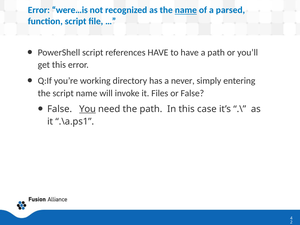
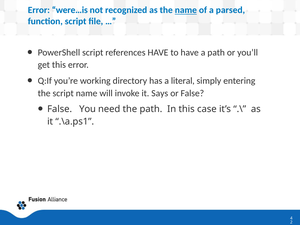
never: never -> literal (183, 81)
Files: Files -> Says (160, 93)
You underline: present -> none (88, 109)
